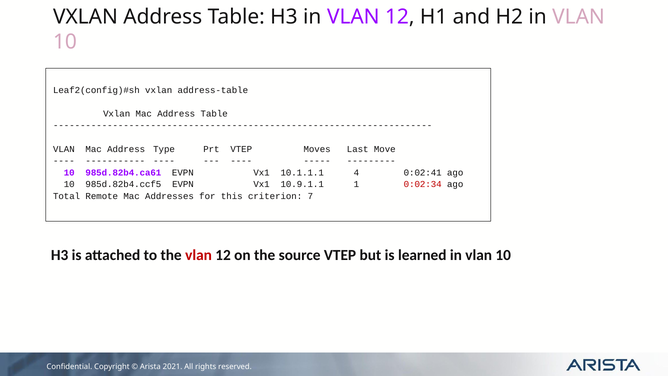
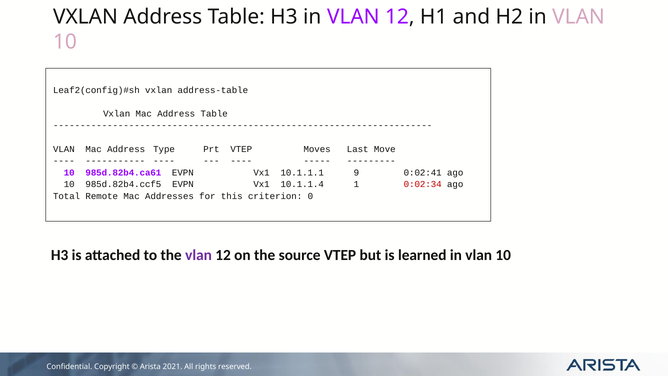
4: 4 -> 9 (356, 173)
10.9.1.1: 10.9.1.1 -> 10.1.1.4 (302, 184)
7: 7 -> 0 (310, 196)
vlan colour: red -> purple (199, 255)
